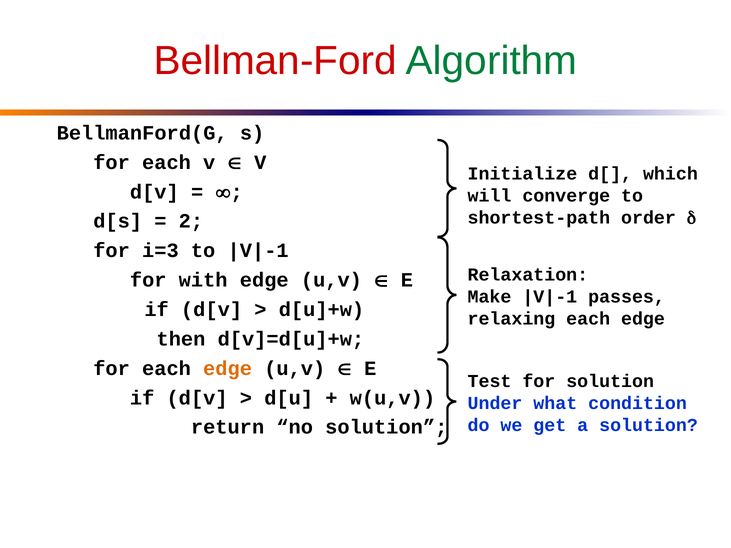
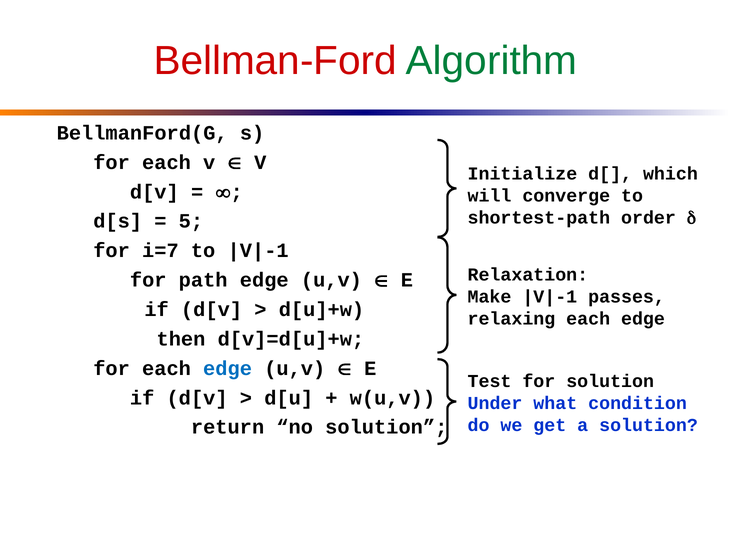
2: 2 -> 5 (191, 221)
i=3: i=3 -> i=7 (160, 251)
with: with -> path (203, 280)
edge colour: orange -> blue (228, 369)
